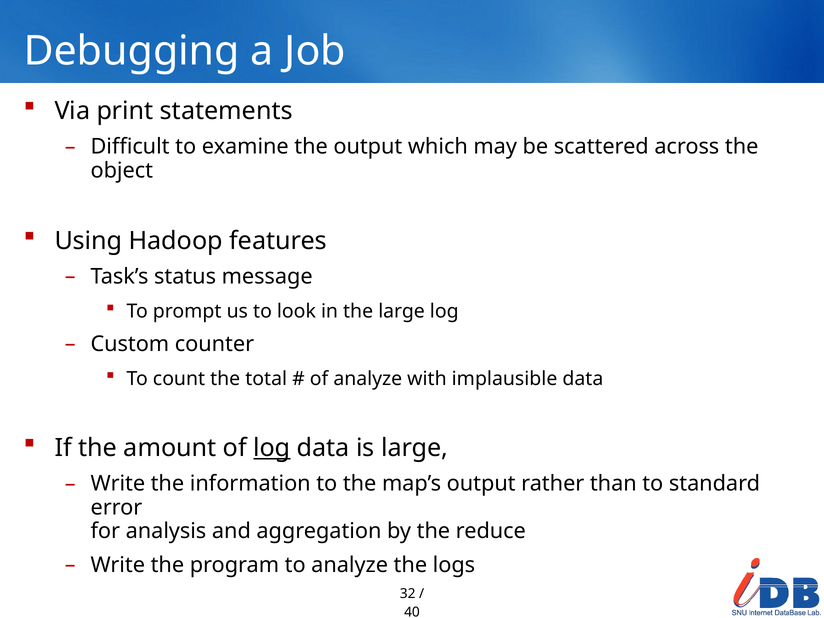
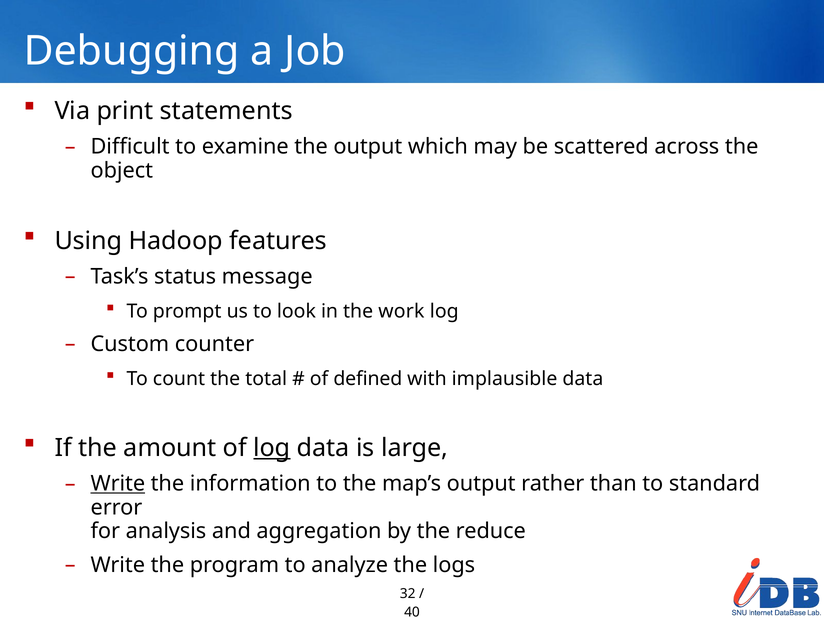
the large: large -> work (401, 311)
of analyze: analyze -> defined (368, 379)
Write underline: none -> present (118, 484)
